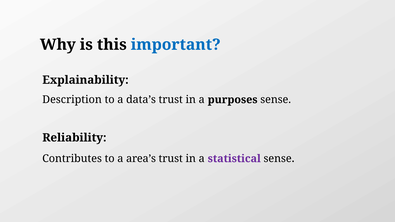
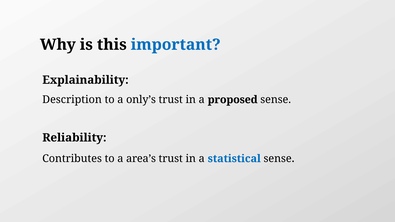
data’s: data’s -> only’s (141, 100)
purposes: purposes -> proposed (233, 100)
statistical colour: purple -> blue (234, 159)
